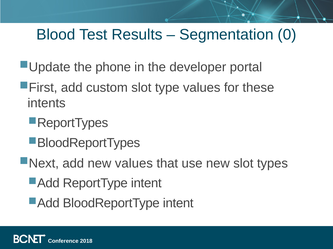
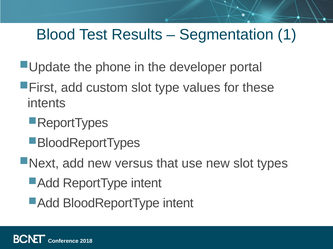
0: 0 -> 1 (287, 35)
new values: values -> versus (134, 164)
